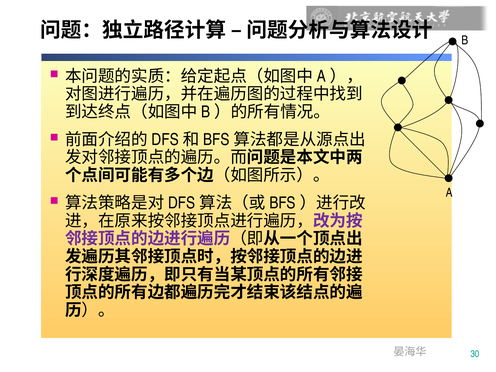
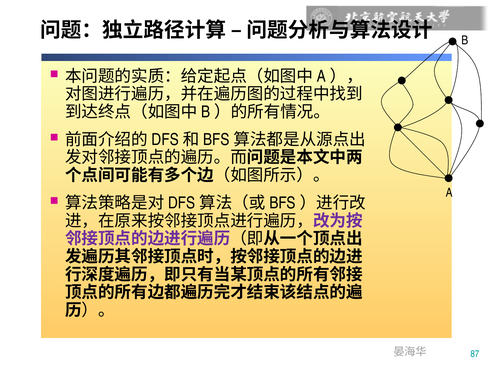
30: 30 -> 87 (475, 354)
